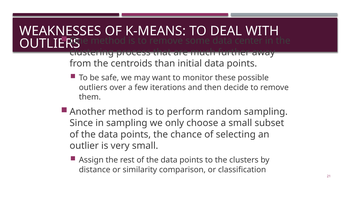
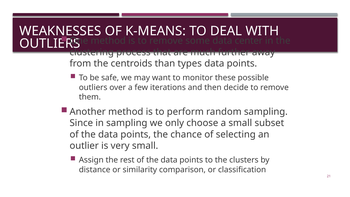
initial: initial -> types (190, 64)
